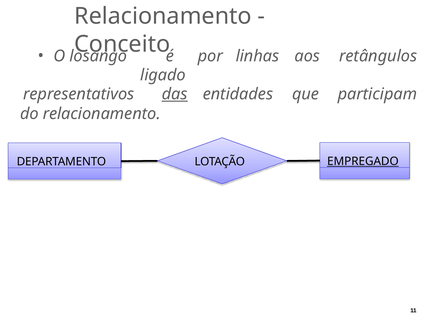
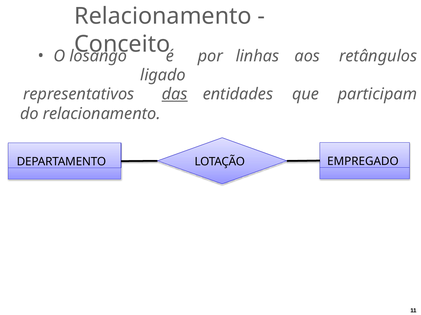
EMPREGADO underline: present -> none (363, 162)
